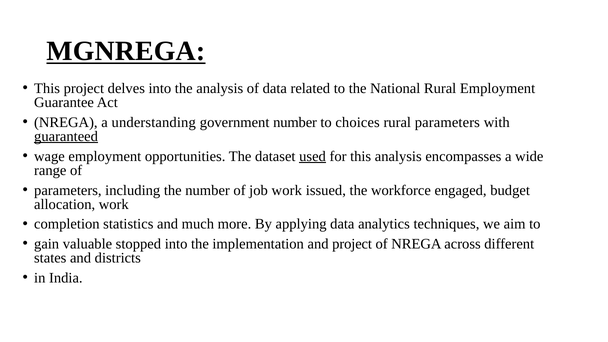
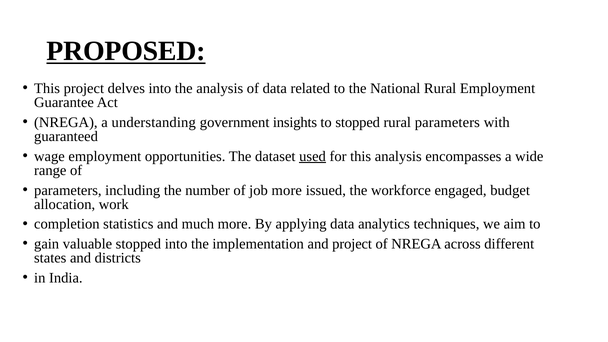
MGNREGA: MGNREGA -> PROPOSED (126, 51)
government number: number -> insights (295, 122)
to choices: choices -> stopped (358, 122)
guaranteed underline: present -> none (66, 136)
job work: work -> more (287, 190)
